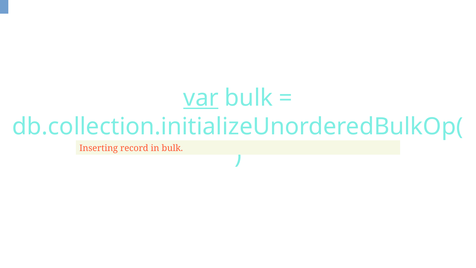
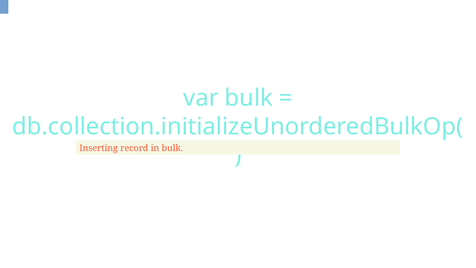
var underline: present -> none (201, 98)
